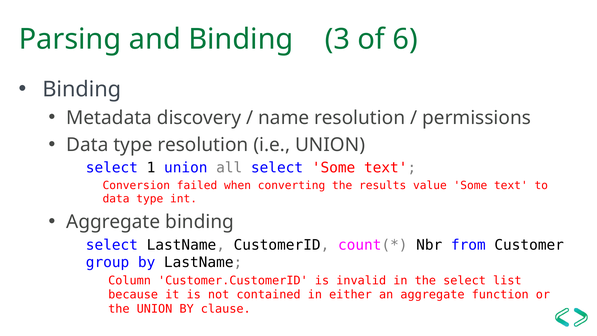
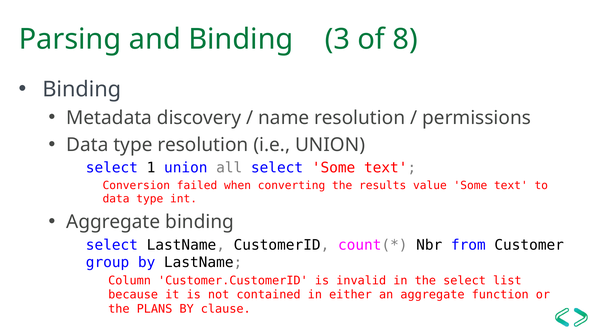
6: 6 -> 8 (405, 39)
the UNION: UNION -> PLANS (155, 309)
